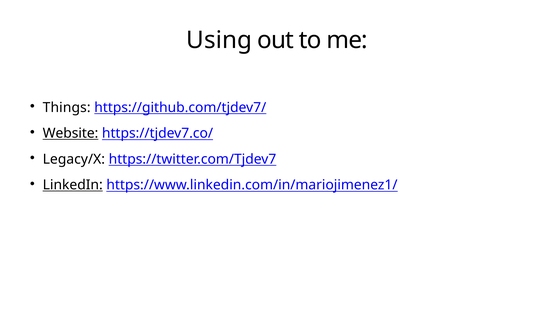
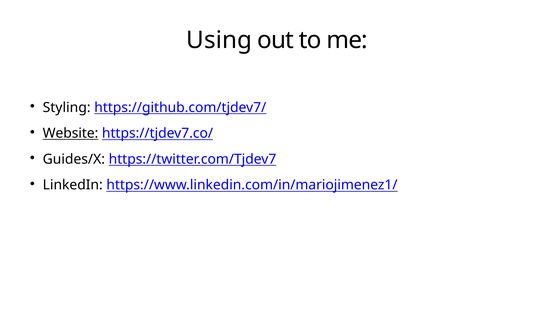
Things: Things -> Styling (67, 107)
Legacy/X: Legacy/X -> Guides/X (74, 159)
LinkedIn underline: present -> none (73, 185)
